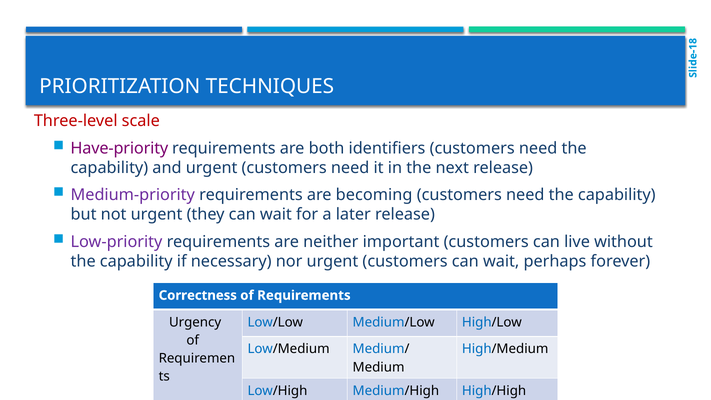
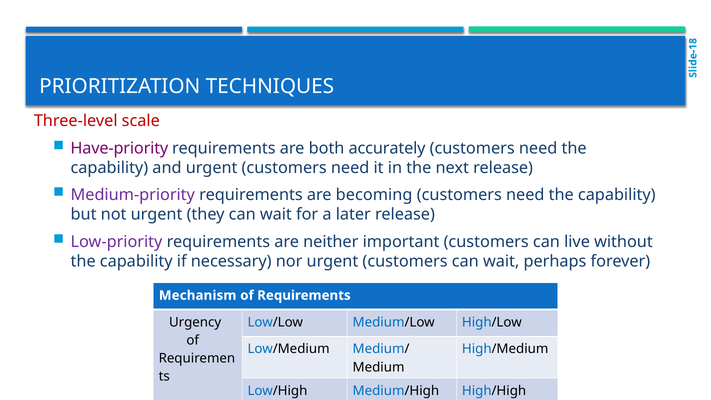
identifiers: identifiers -> accurately (387, 148)
Correctness: Correctness -> Mechanism (198, 295)
